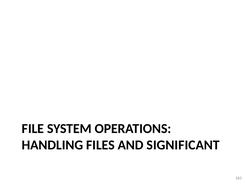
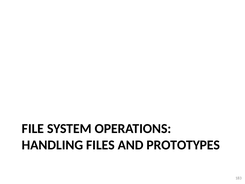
SIGNIFICANT: SIGNIFICANT -> PROTOTYPES (183, 145)
